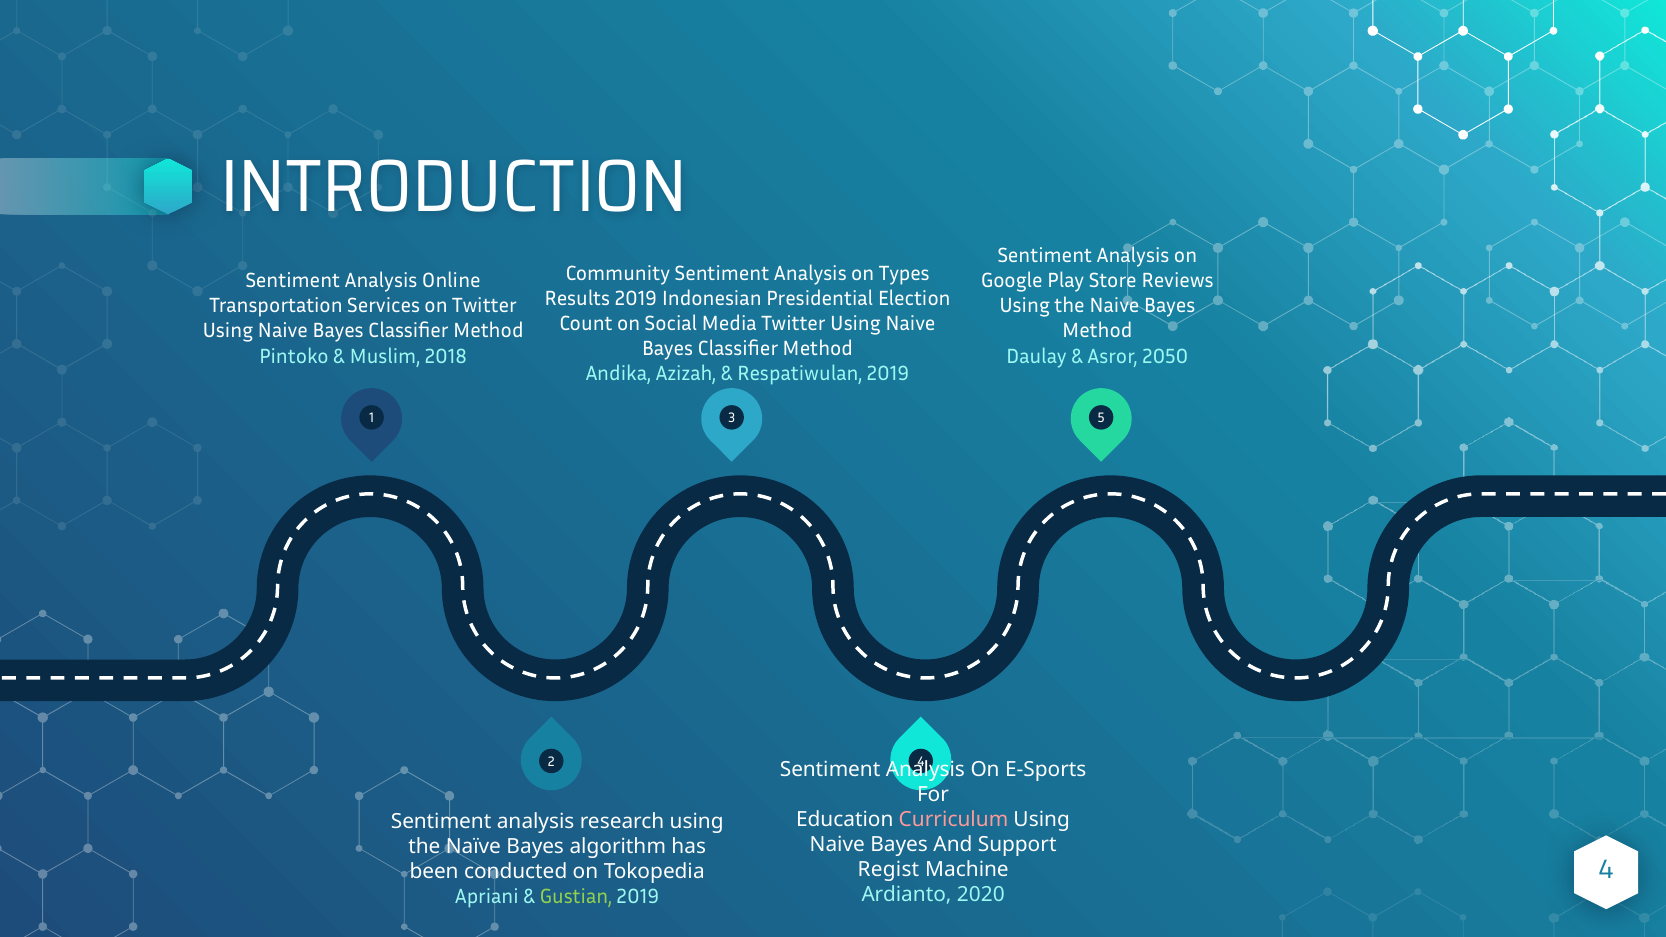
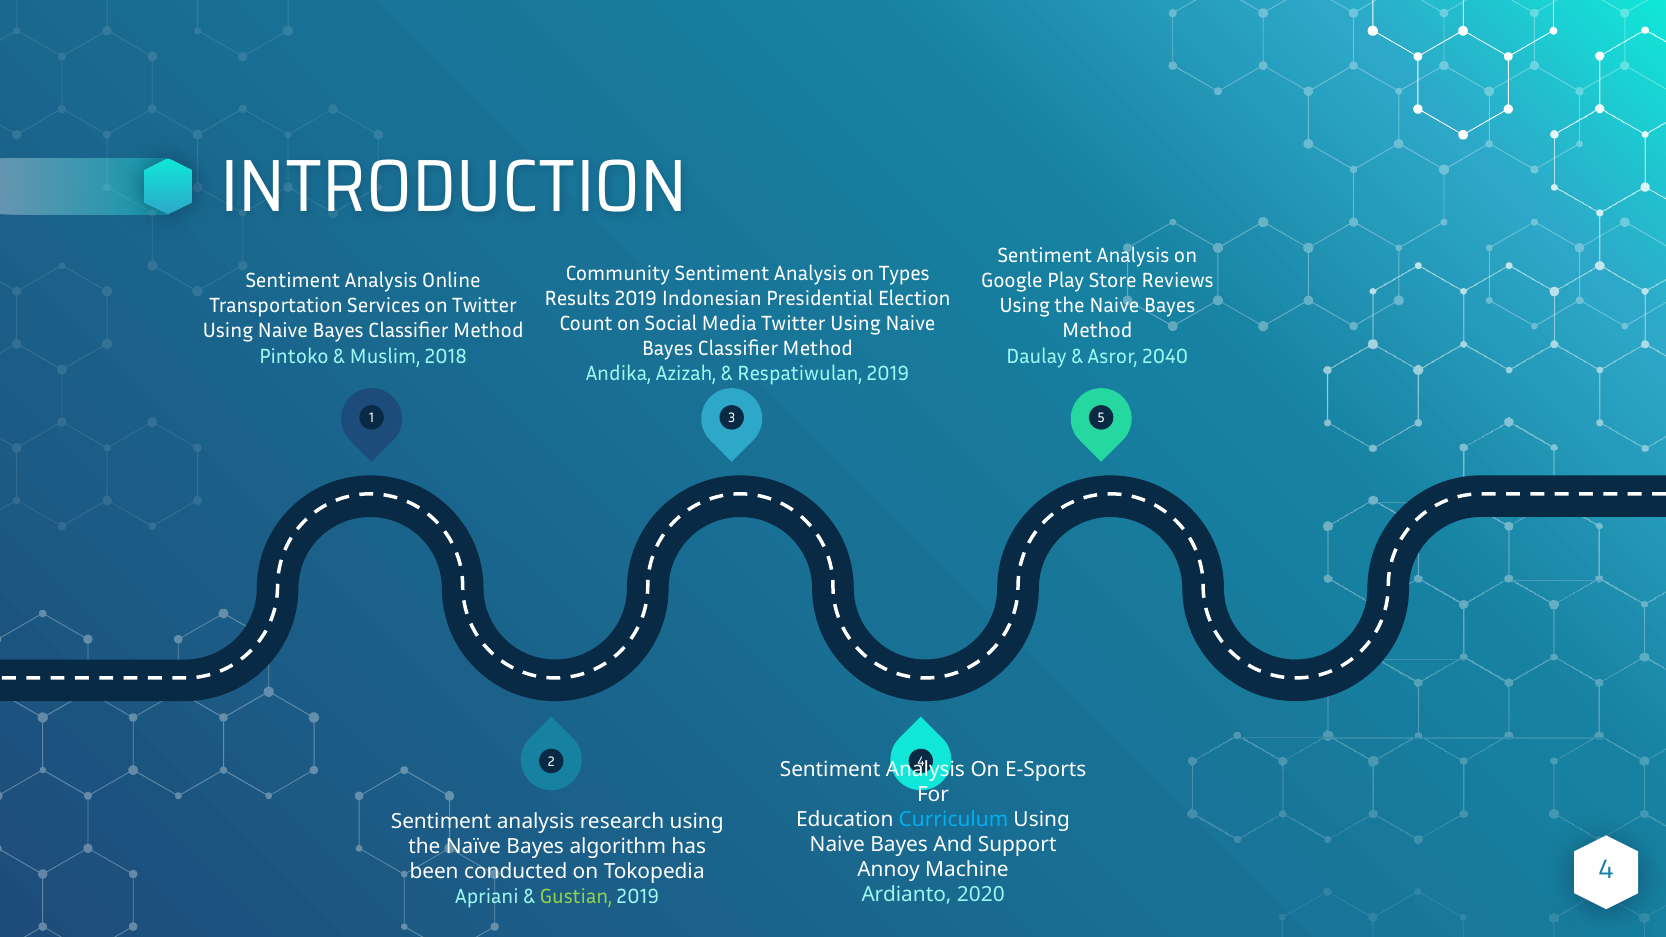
2050: 2050 -> 2040 (1165, 356)
Curriculum colour: pink -> light blue (953, 820)
Regist: Regist -> Annoy (889, 870)
